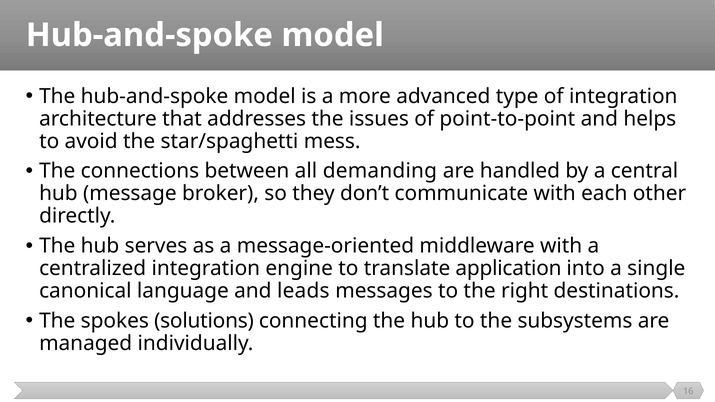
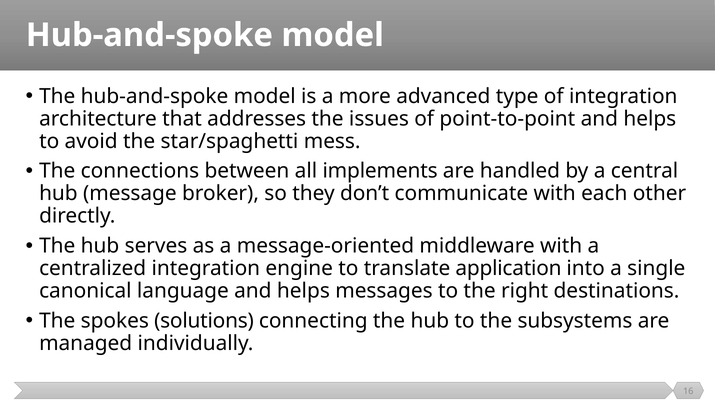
demanding: demanding -> implements (380, 171)
language and leads: leads -> helps (303, 291)
